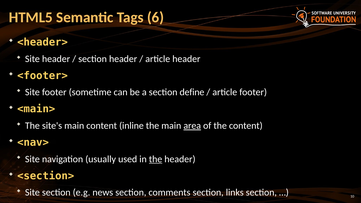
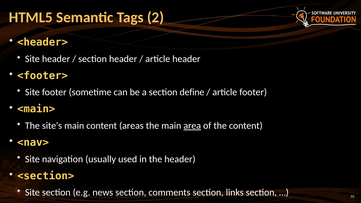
6: 6 -> 2 (156, 18)
inline: inline -> areas (131, 126)
the underline: present -> none (156, 159)
